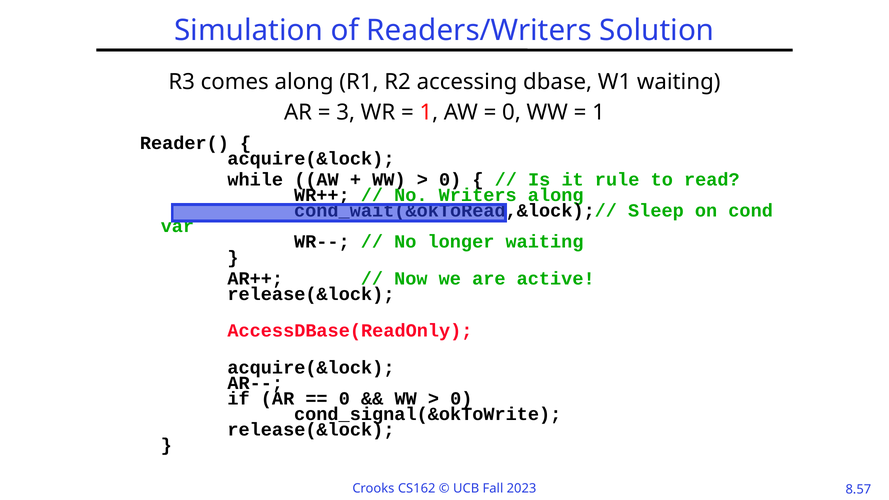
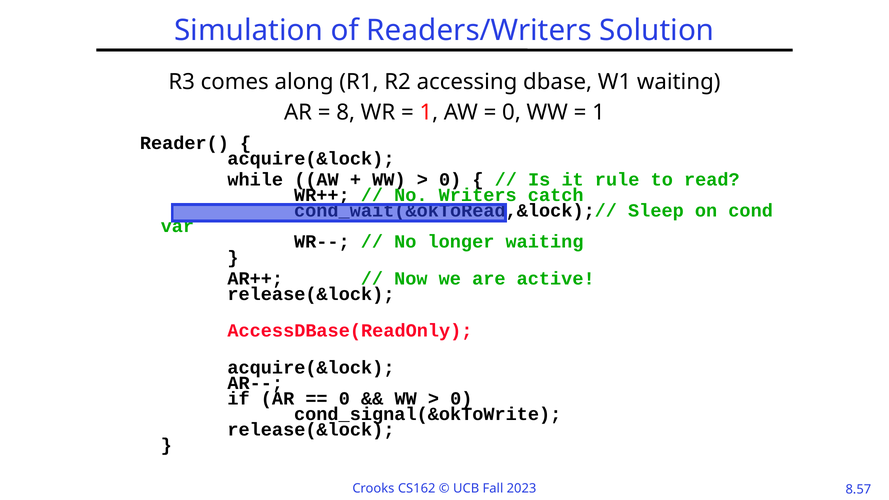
3: 3 -> 8 (346, 112)
along: along -> catch (556, 195)
